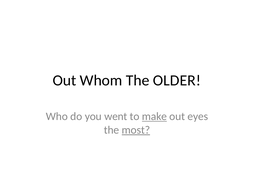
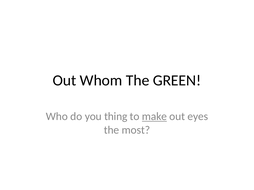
OLDER: OLDER -> GREEN (177, 81)
went: went -> thing (116, 117)
most underline: present -> none (136, 130)
